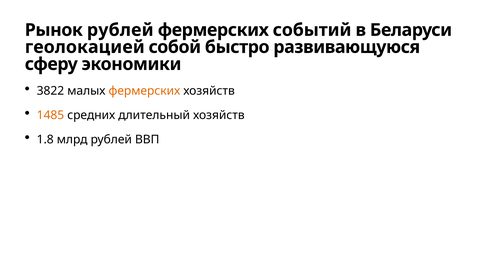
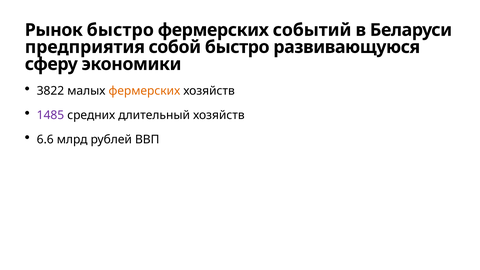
Рынок рублей: рублей -> быстро (120, 30)
геолокацией: геолокацией -> предприятия (85, 47)
1485 colour: orange -> purple (50, 115)
1.8: 1.8 -> 6.6 (45, 139)
